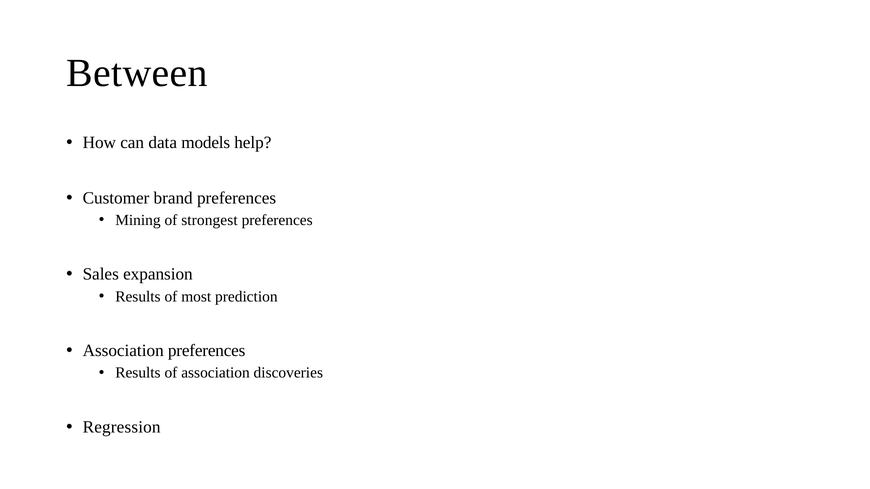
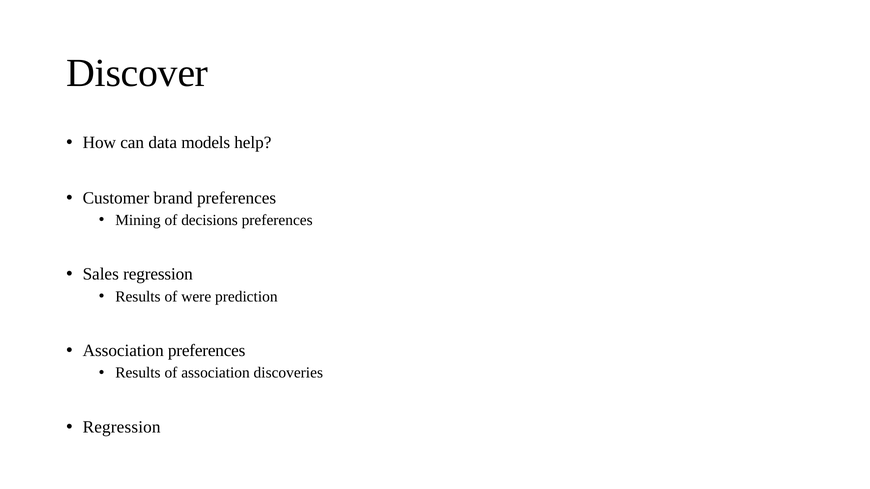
Between: Between -> Discover (137, 73)
strongest: strongest -> decisions (210, 220)
Sales expansion: expansion -> regression (158, 275)
most: most -> were (196, 297)
